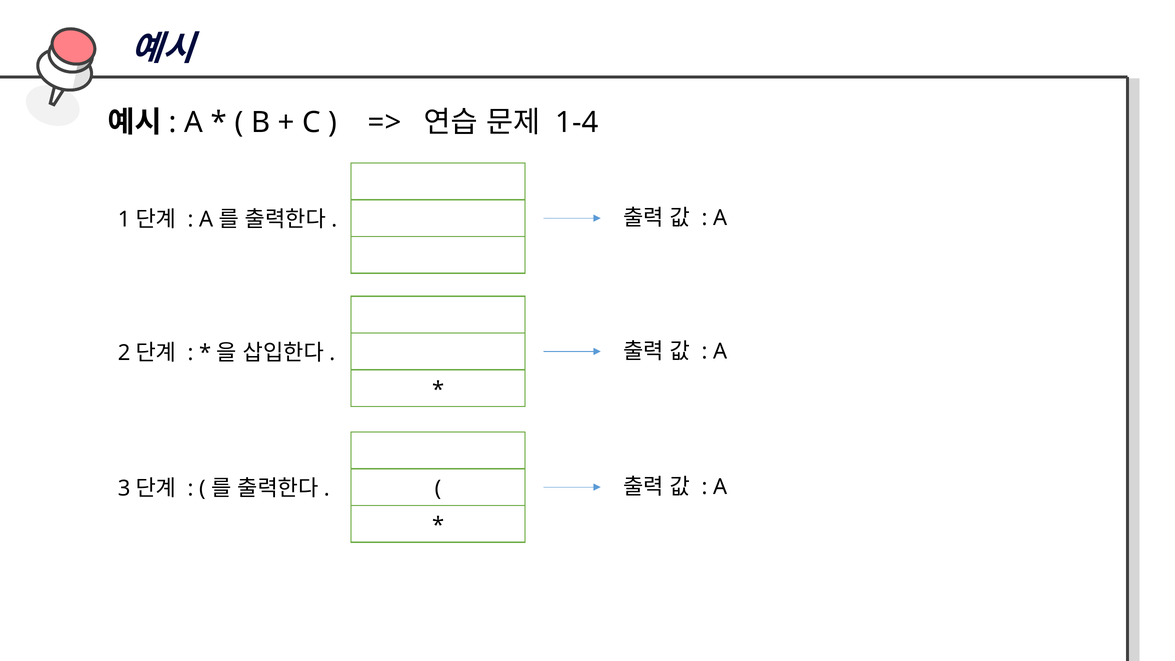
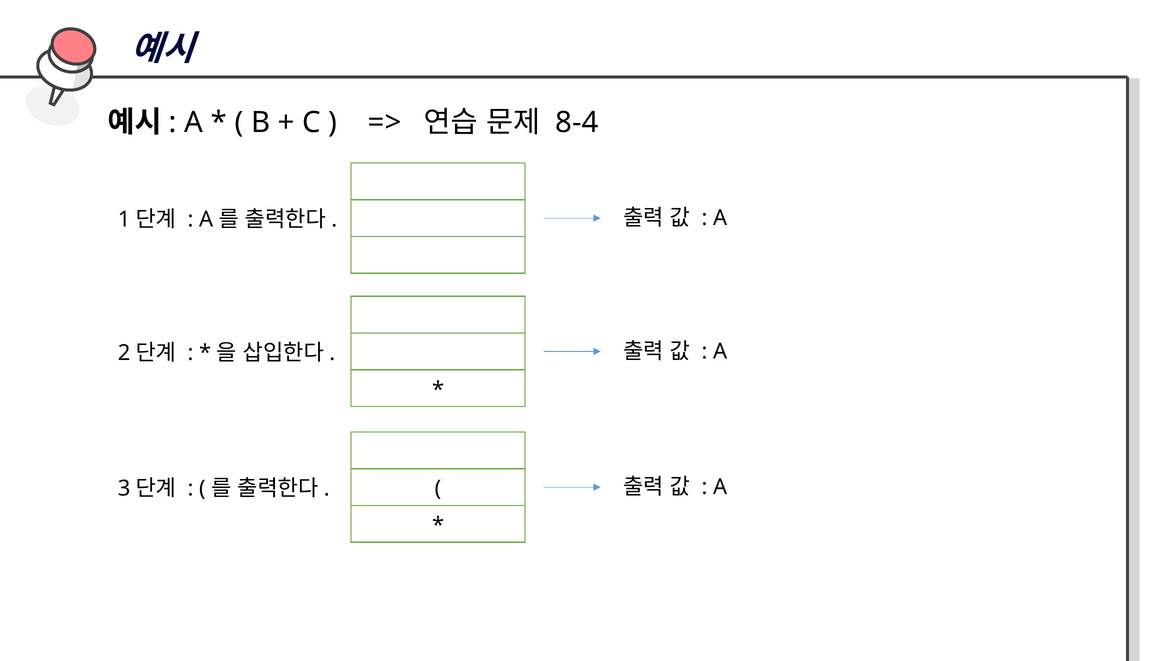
1-4: 1-4 -> 8-4 (577, 123)
